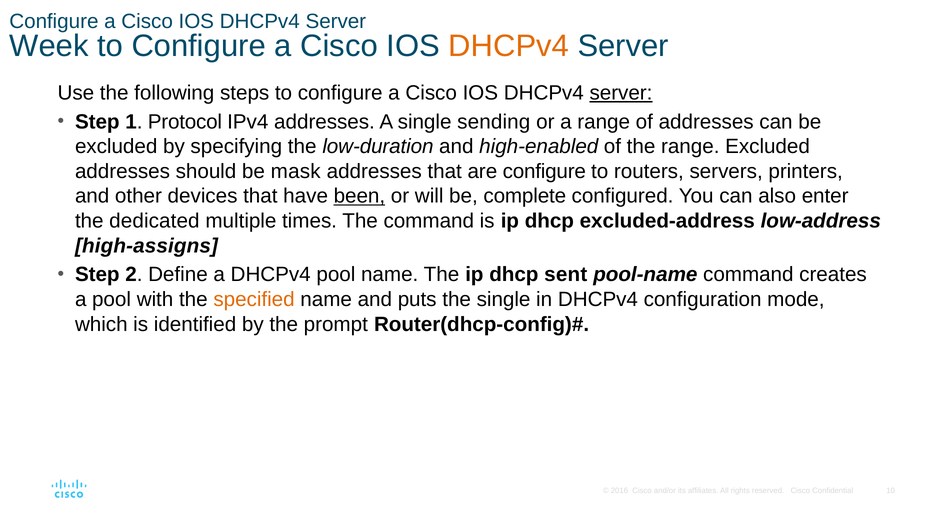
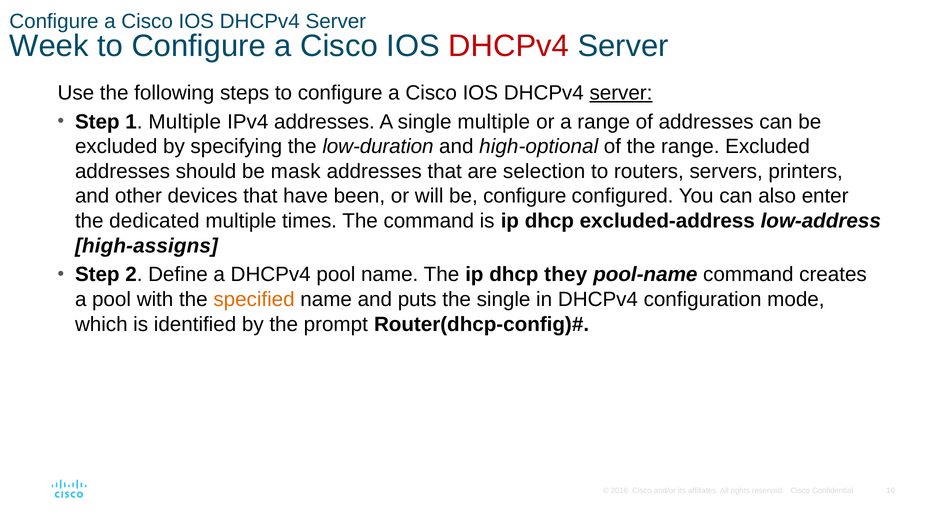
DHCPv4 colour: orange -> red (509, 46)
1 Protocol: Protocol -> Multiple (185, 122)
single sending: sending -> multiple (494, 122)
high-enabled: high-enabled -> high-optional (539, 147)
are configure: configure -> selection (544, 171)
been underline: present -> none (359, 196)
be complete: complete -> configure (525, 196)
sent: sent -> they (566, 275)
